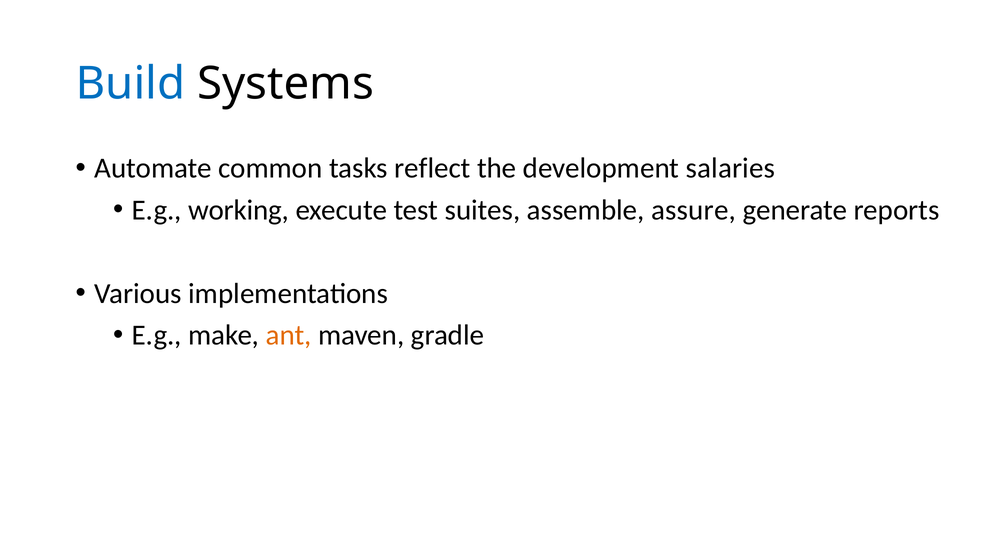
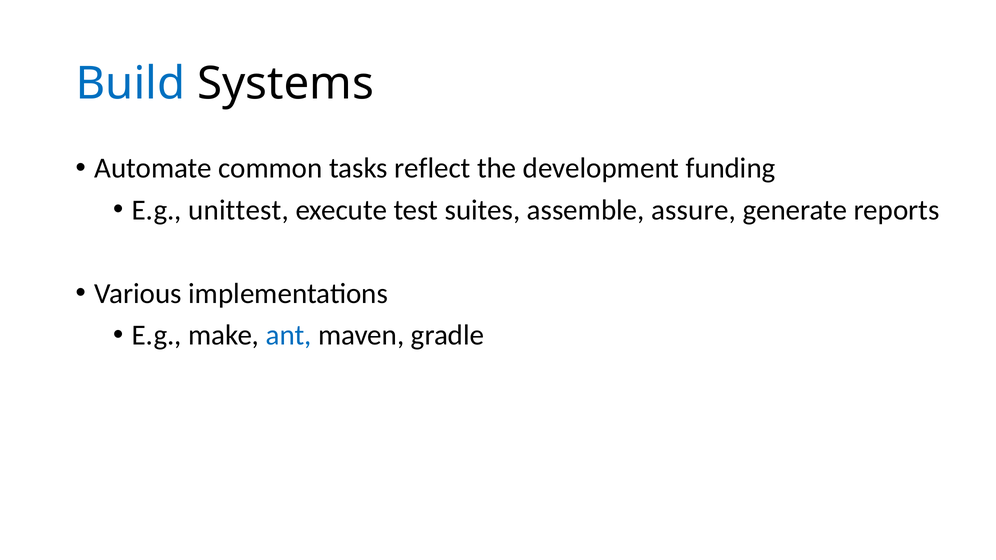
salaries: salaries -> funding (731, 168)
working: working -> unittest (239, 210)
ant colour: orange -> blue (289, 335)
